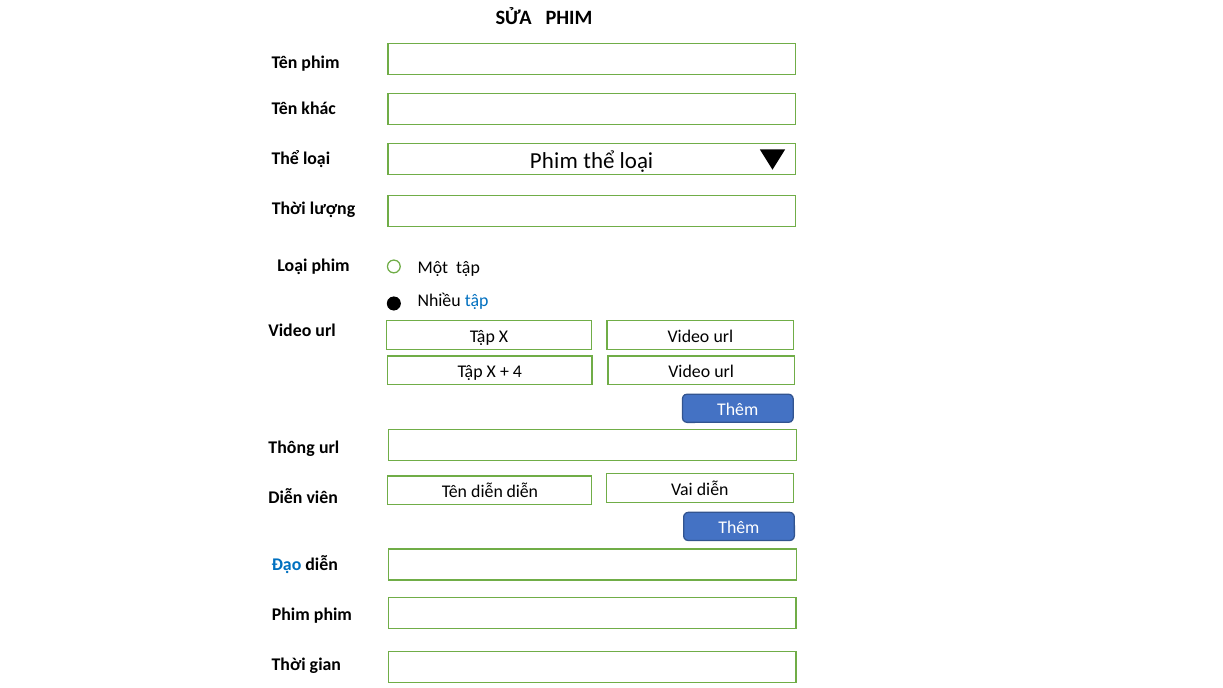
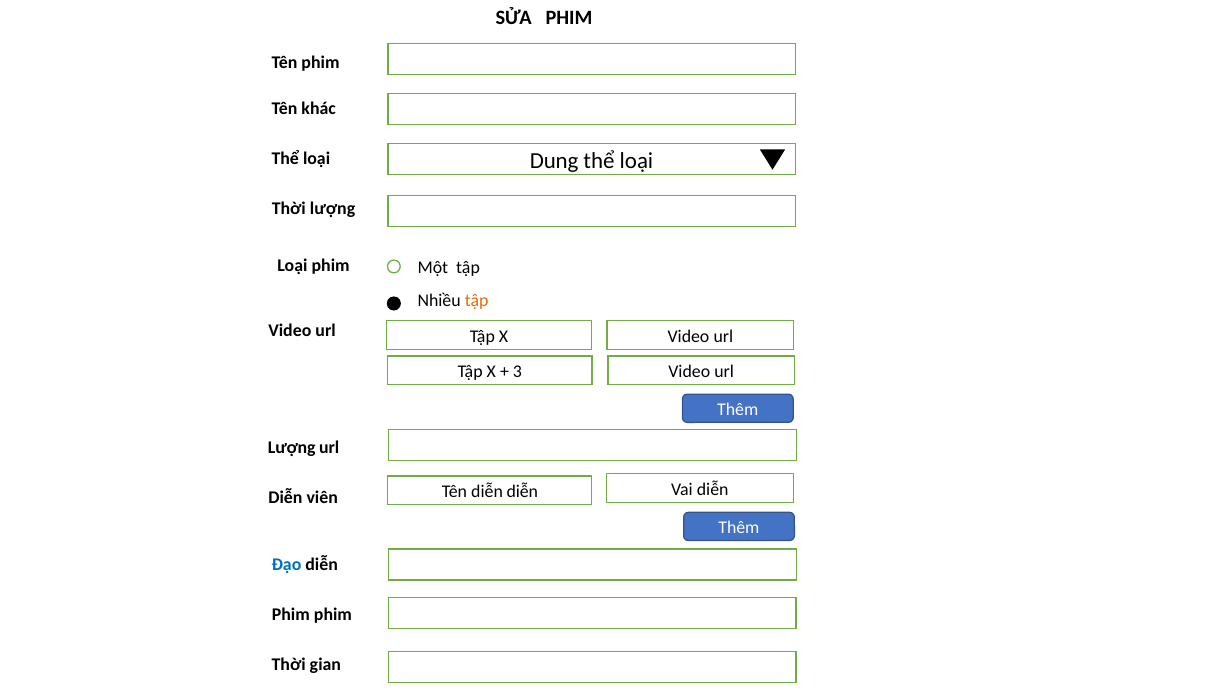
Phim: Phim -> Dung (554, 160)
tập colour: blue -> orange (477, 300)
4: 4 -> 3 (518, 371)
Thông: Thông -> Lượng (292, 447)
